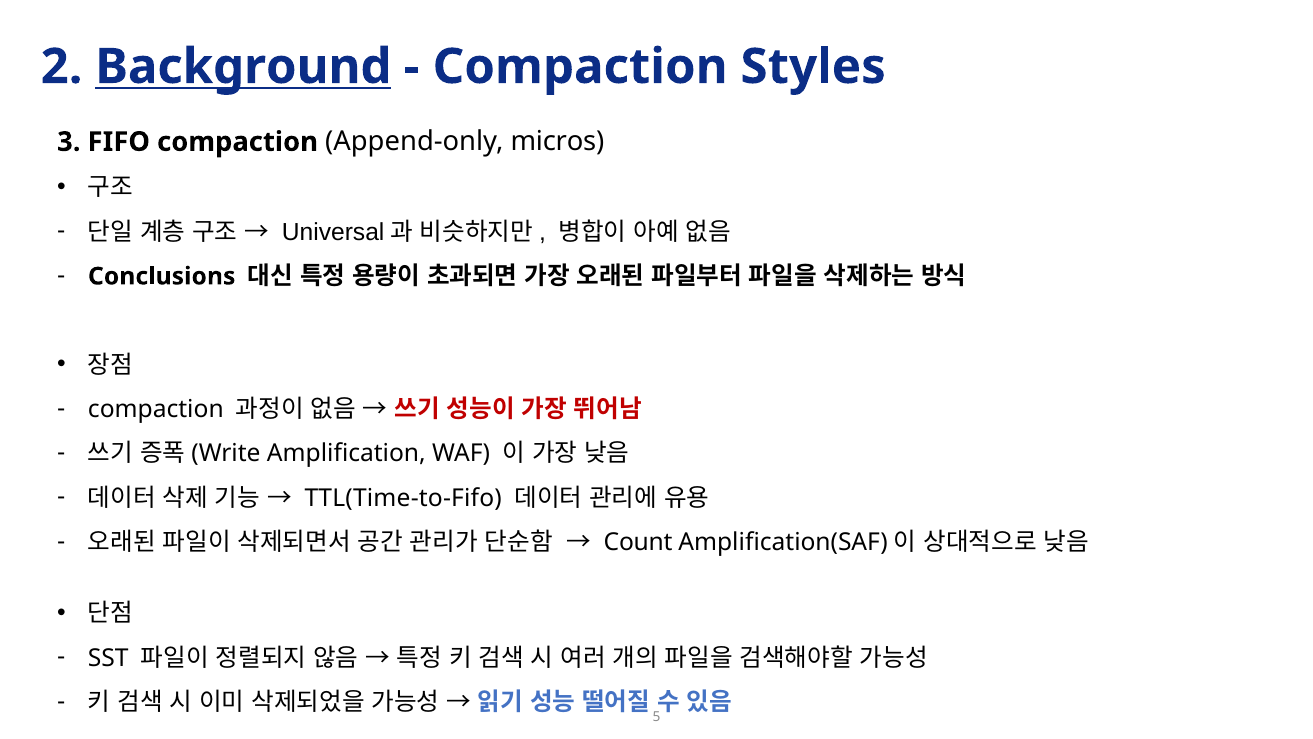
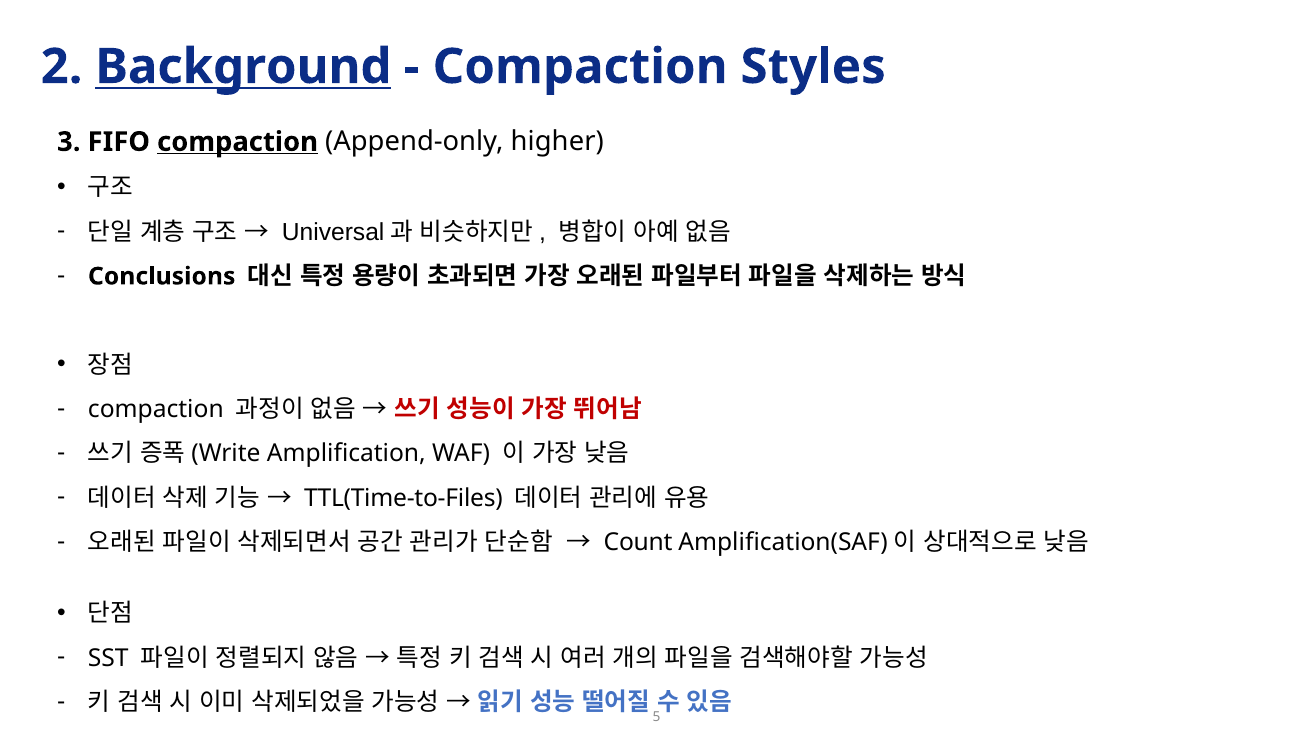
compaction underline: none -> present (238, 142)
micros: micros -> higher (557, 142)
TTL(Time-to-Fifo: TTL(Time-to-Fifo -> TTL(Time-to-Files (403, 498)
